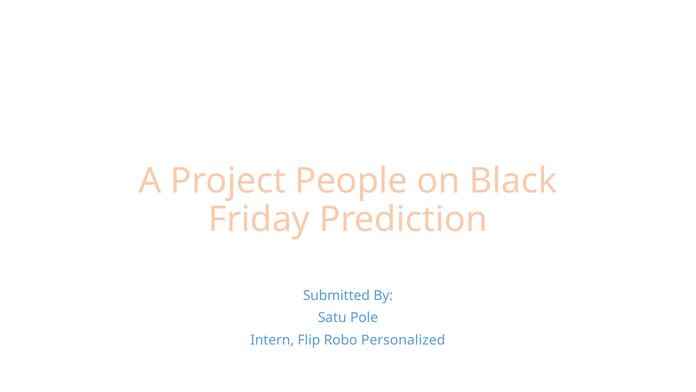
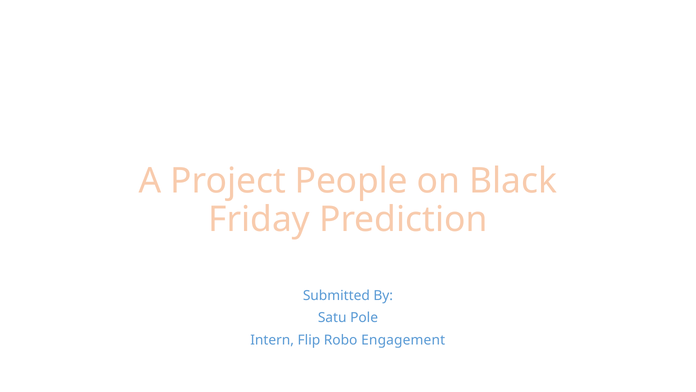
Personalized: Personalized -> Engagement (403, 340)
